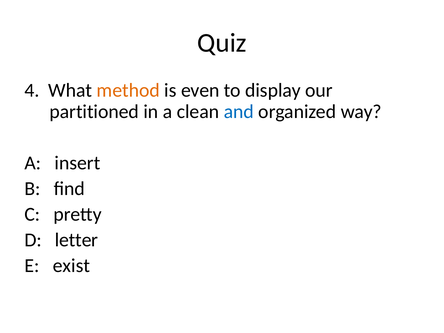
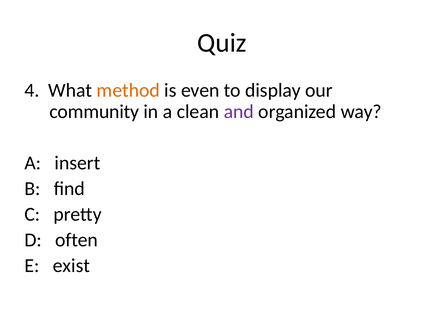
partitioned: partitioned -> community (94, 112)
and colour: blue -> purple (239, 112)
letter: letter -> often (77, 240)
